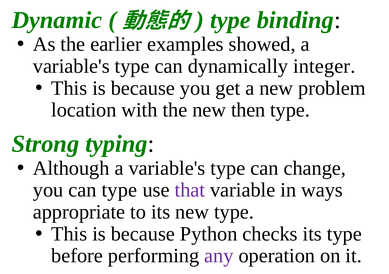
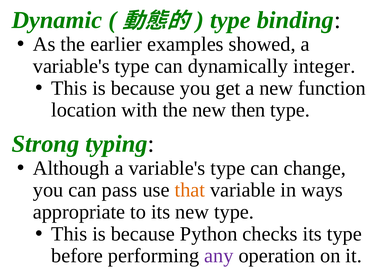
problem: problem -> function (332, 88)
can type: type -> pass (119, 190)
that colour: purple -> orange (190, 190)
